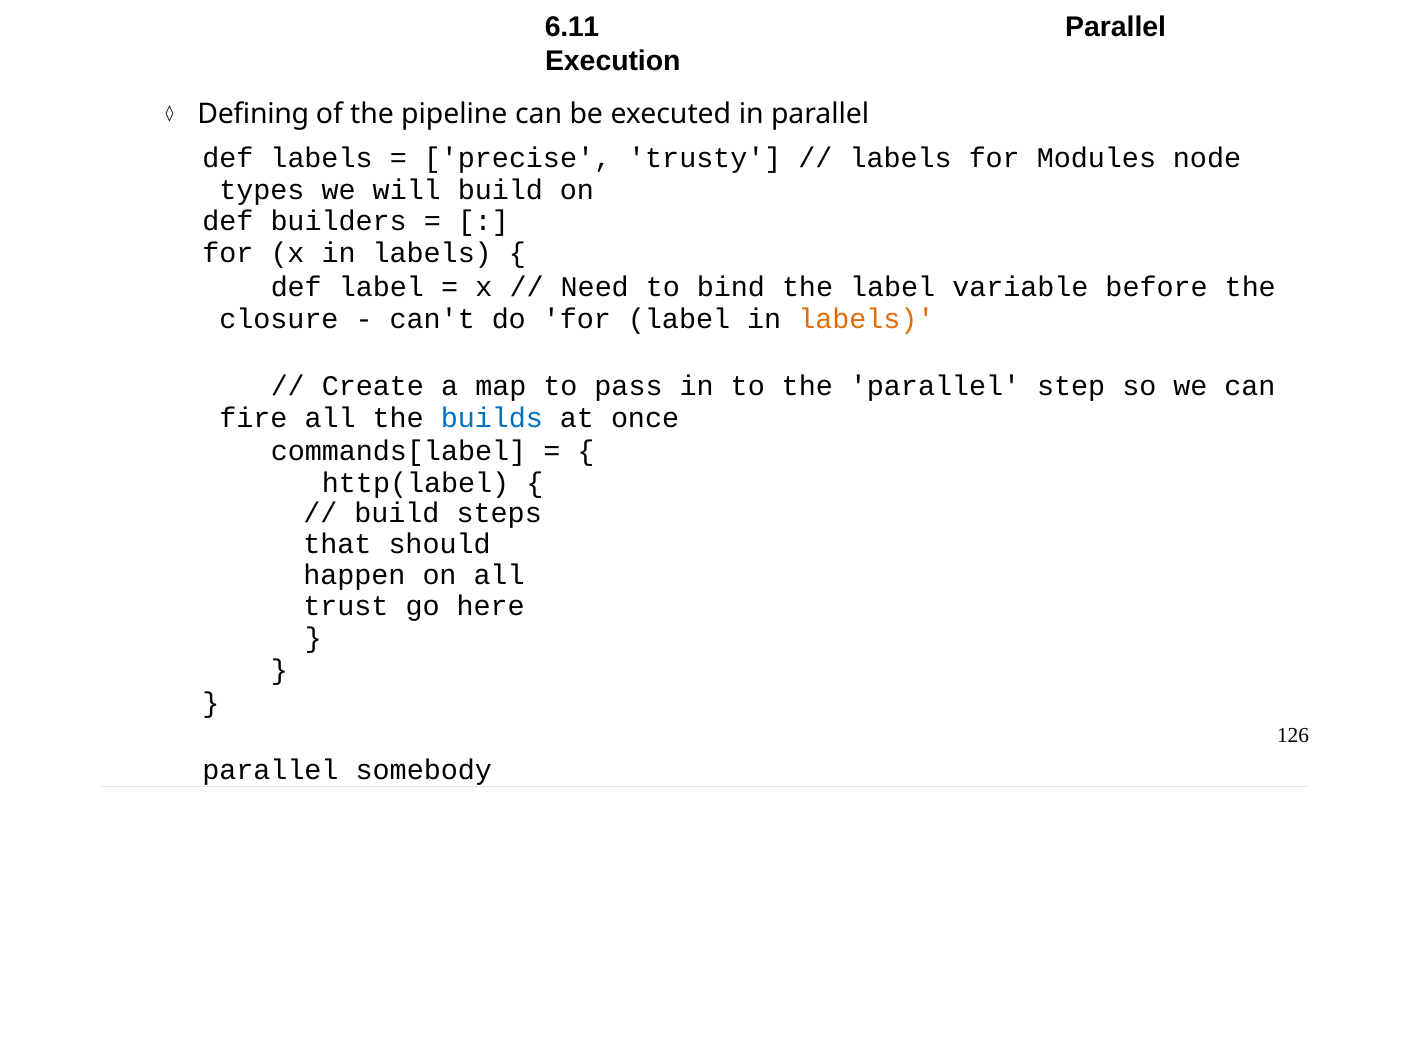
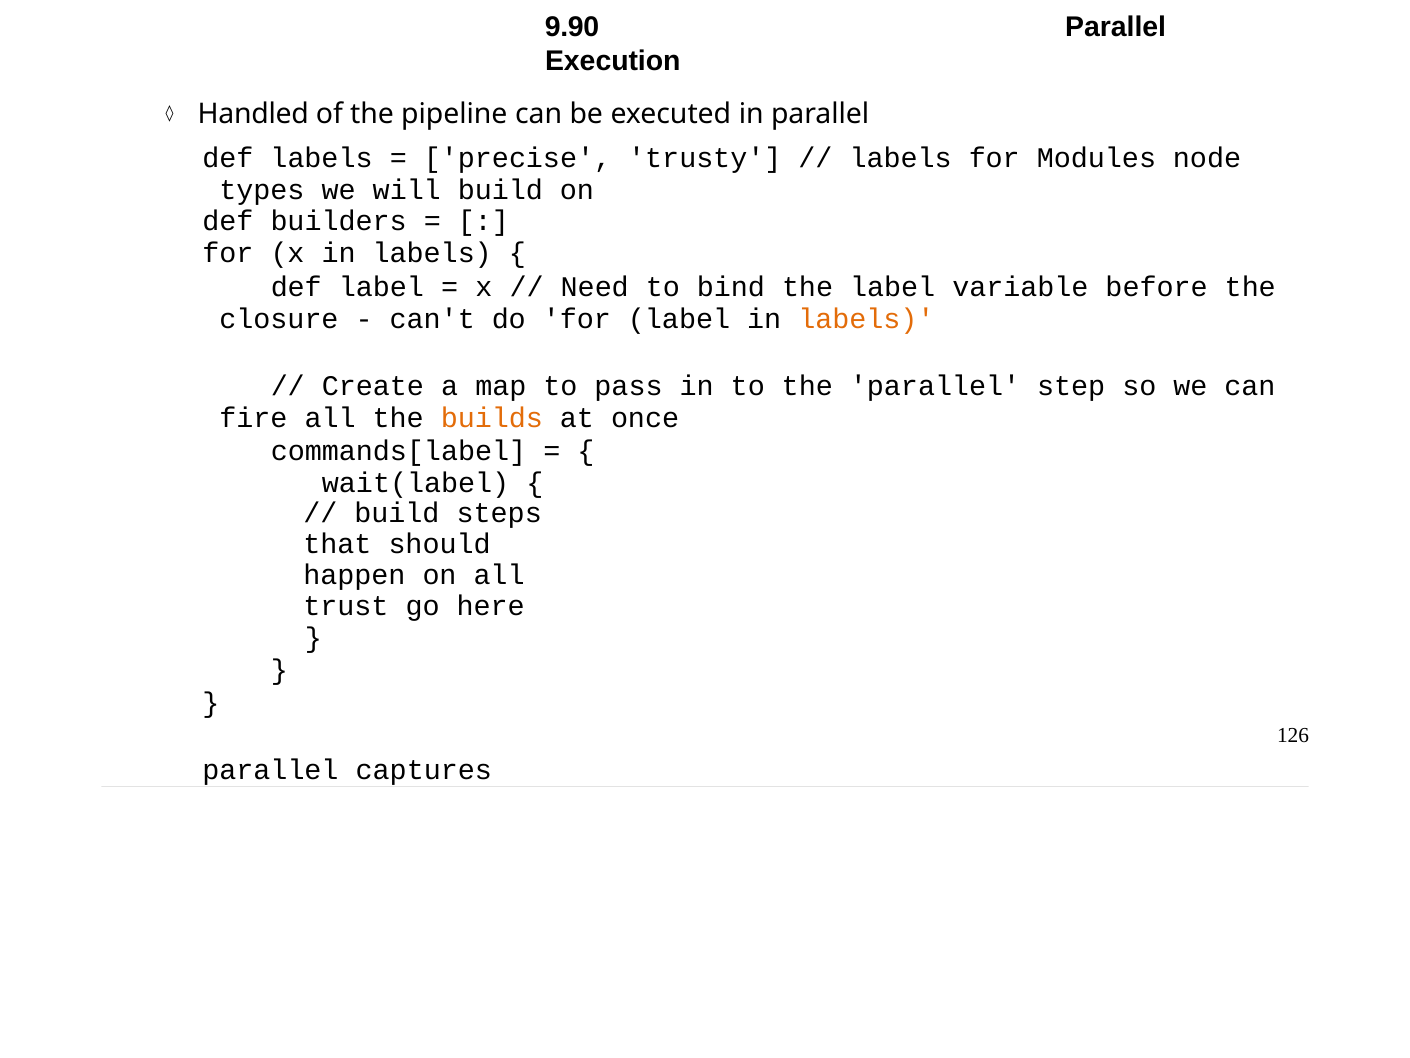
6.11: 6.11 -> 9.90 (572, 27)
Defining: Defining -> Handled (253, 115)
builds colour: blue -> orange (492, 418)
http(label: http(label -> wait(label (416, 483)
somebody: somebody -> captures (424, 770)
